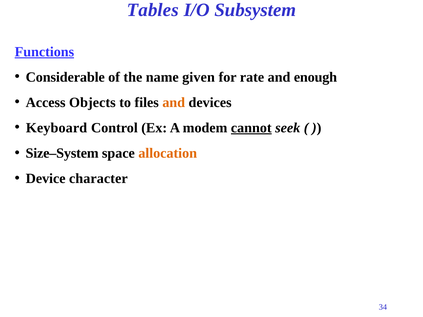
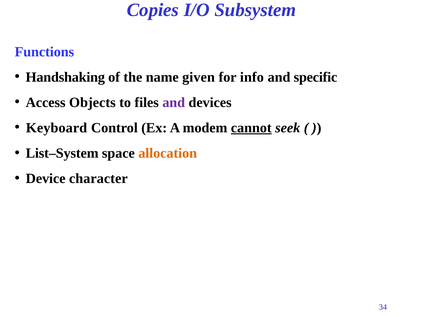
Tables: Tables -> Copies (153, 10)
Functions underline: present -> none (44, 52)
Considerable: Considerable -> Handshaking (65, 77)
rate: rate -> info (252, 77)
enough: enough -> specific (315, 77)
and colour: orange -> purple (174, 103)
Size–System: Size–System -> List–System (62, 153)
